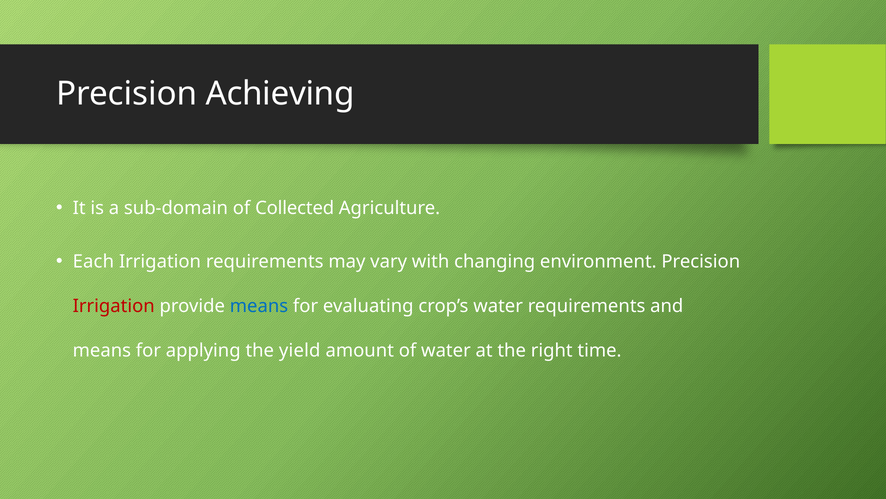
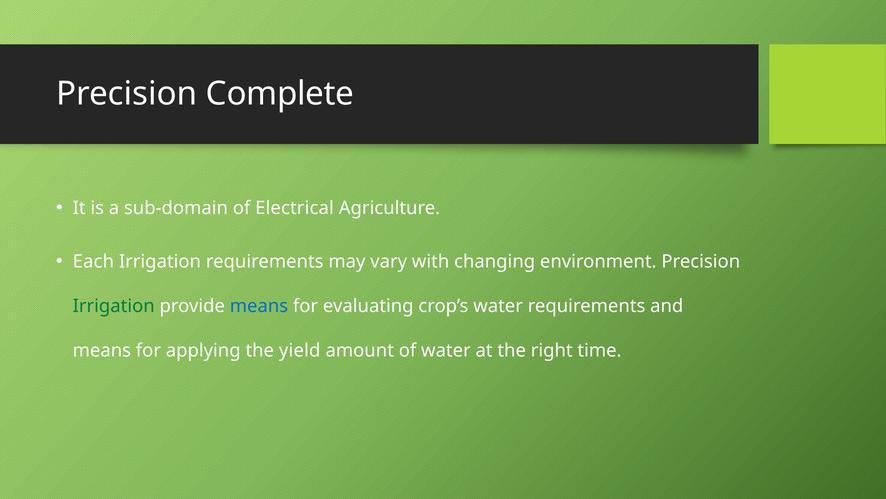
Achieving: Achieving -> Complete (280, 94)
Collected: Collected -> Electrical (295, 208)
Irrigation colour: red -> green (114, 306)
